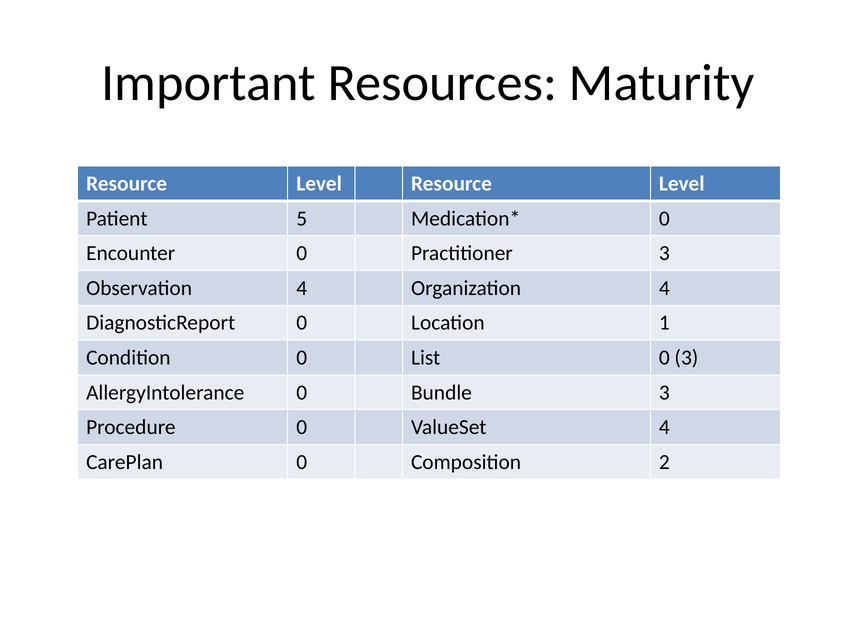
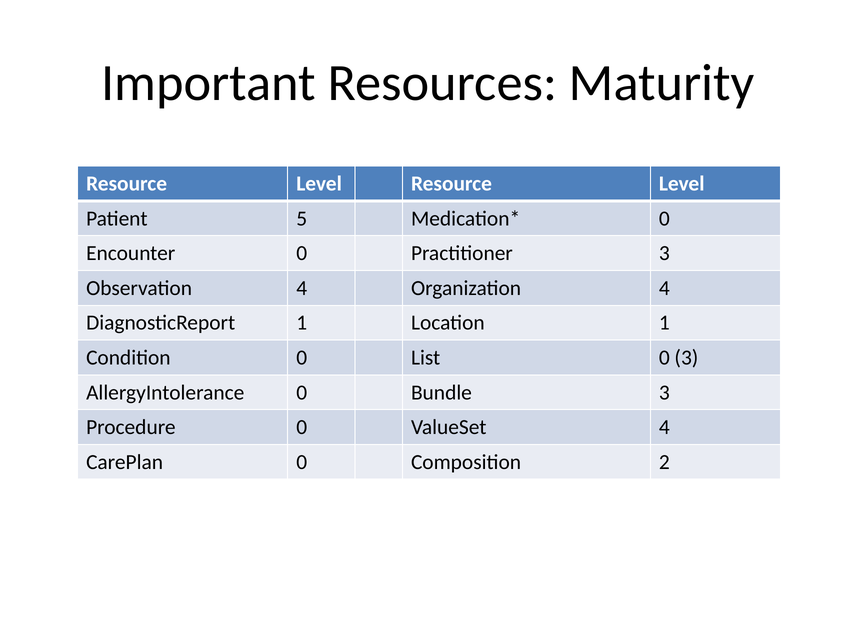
DiagnosticReport 0: 0 -> 1 (302, 323)
